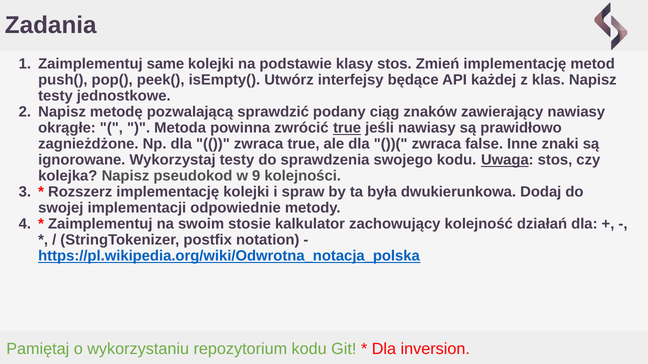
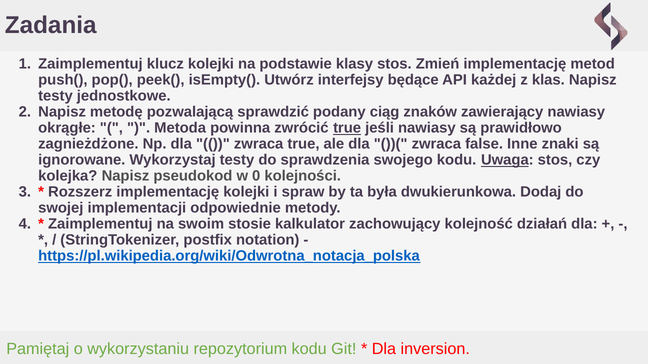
same: same -> klucz (165, 64)
9: 9 -> 0 (256, 176)
